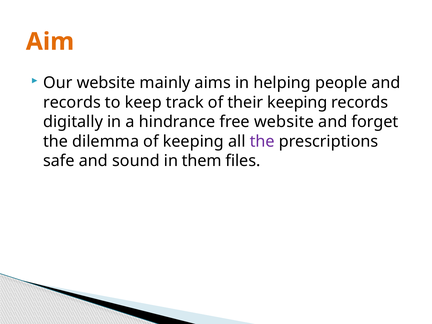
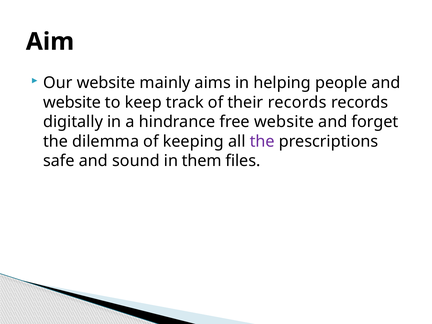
Aim colour: orange -> black (50, 42)
records: records -> website (72, 102)
their keeping: keeping -> records (297, 102)
